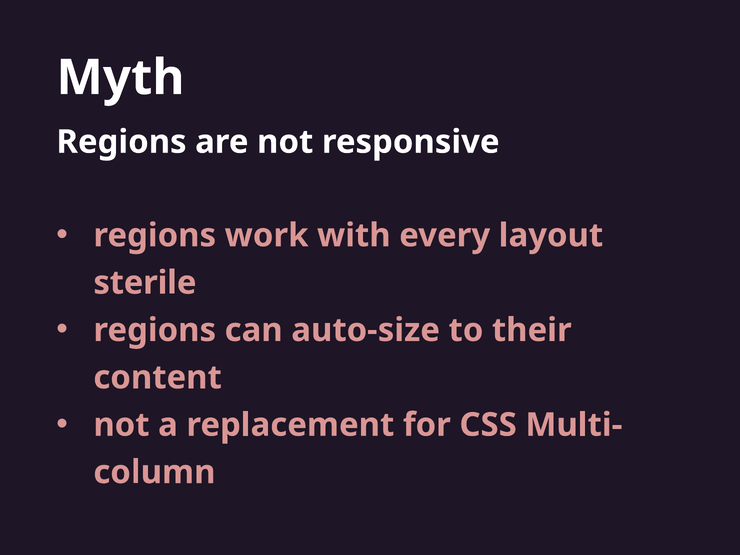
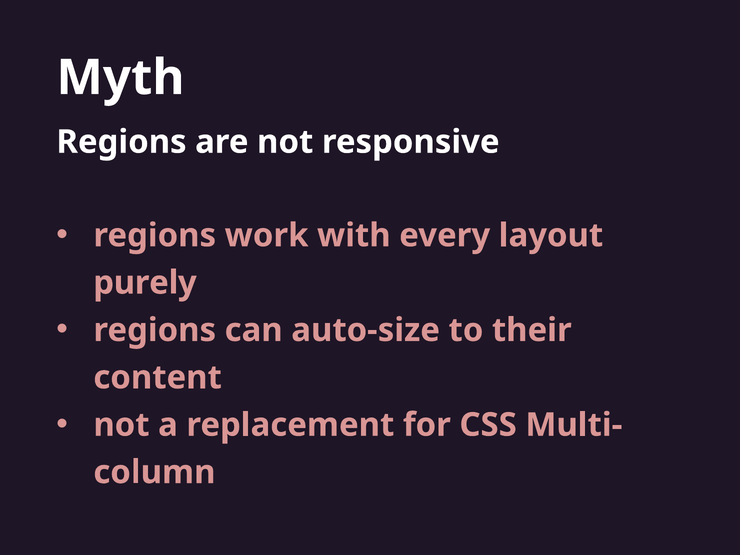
sterile: sterile -> purely (145, 283)
